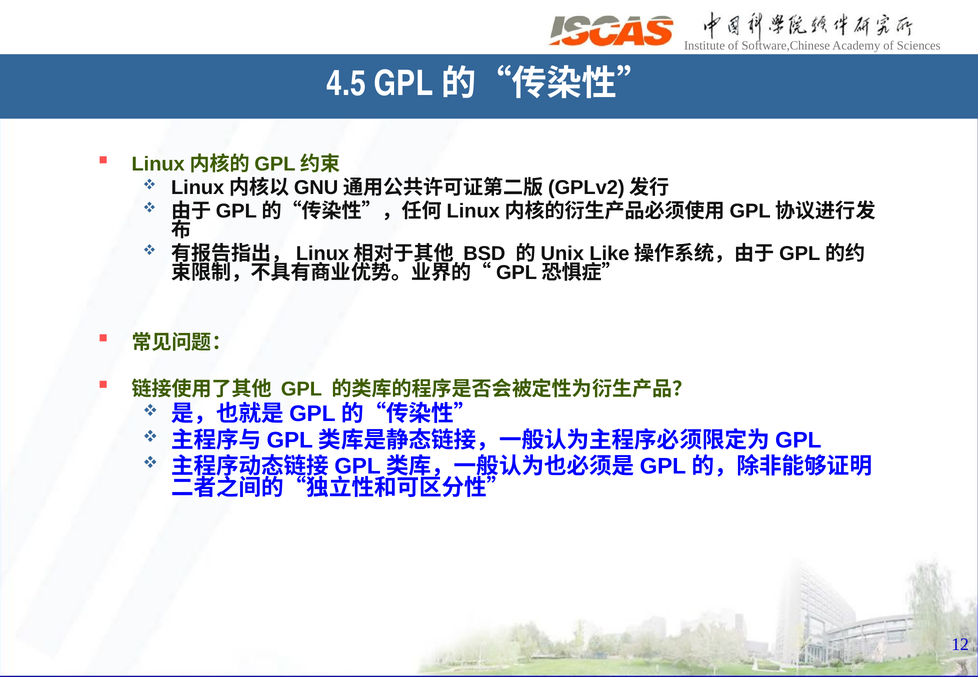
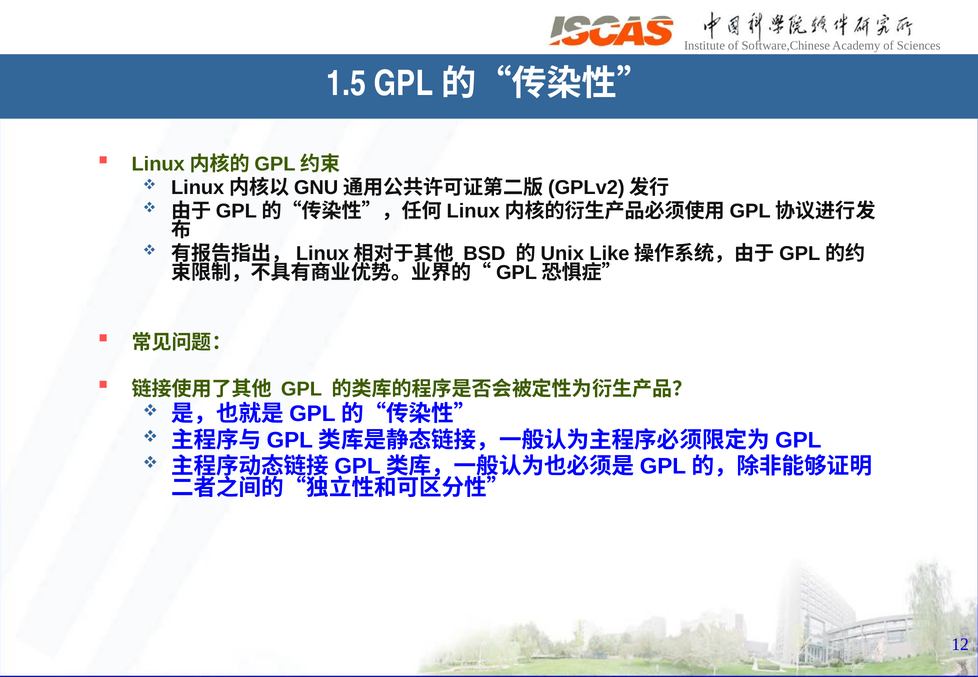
4.5: 4.5 -> 1.5 (346, 84)
